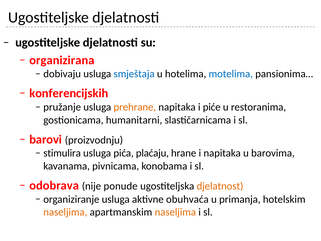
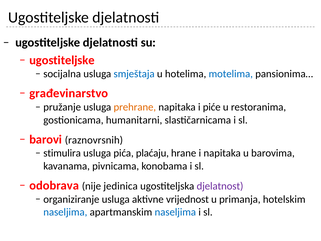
organizirana: organizirana -> ugostiteljske (62, 60)
dobivaju: dobivaju -> socijalna (62, 74)
konferencijskih: konferencijskih -> građevinarstvo (69, 93)
proizvodnju: proizvodnju -> raznovrsnih (94, 140)
ponude: ponude -> jedinica (121, 186)
djelatnost colour: orange -> purple (220, 186)
obuhvaća: obuhvaća -> vrijednost (187, 199)
naseljima colour: orange -> blue (65, 212)
naseljima colour: orange -> blue (175, 212)
